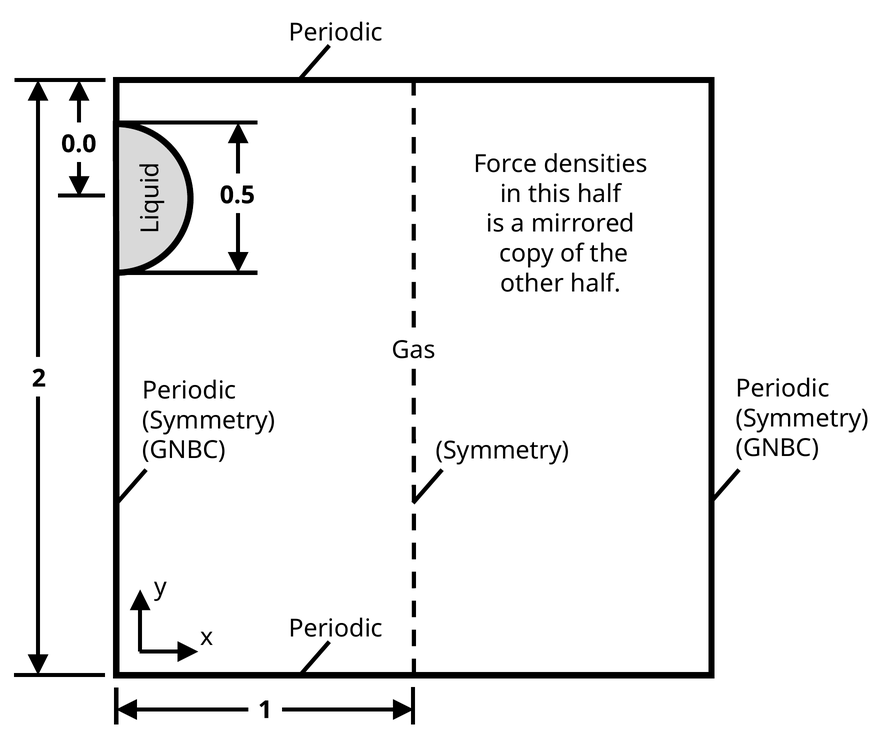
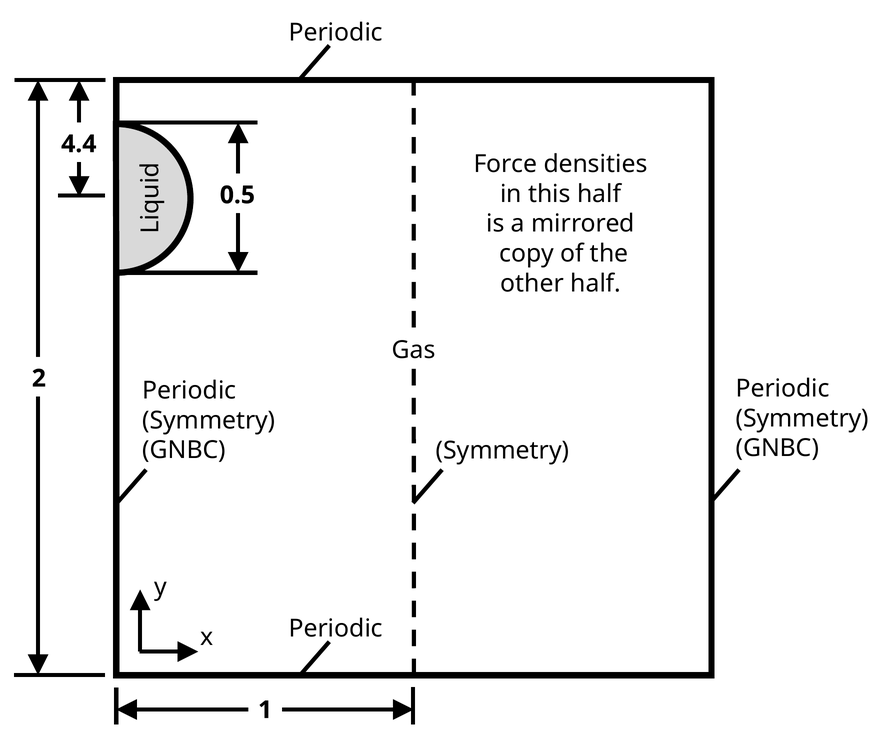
0.0: 0.0 -> 4.4 (79, 144)
